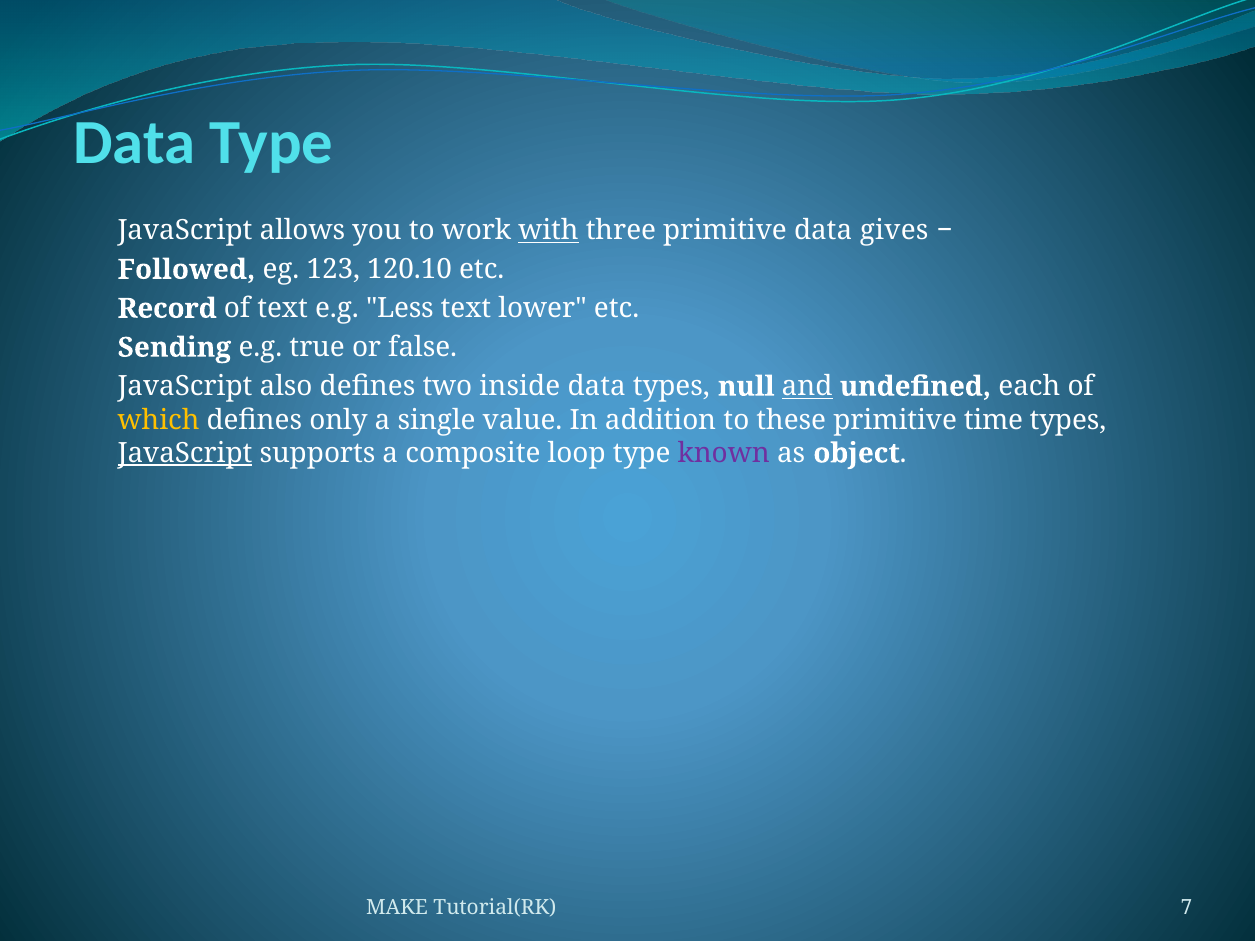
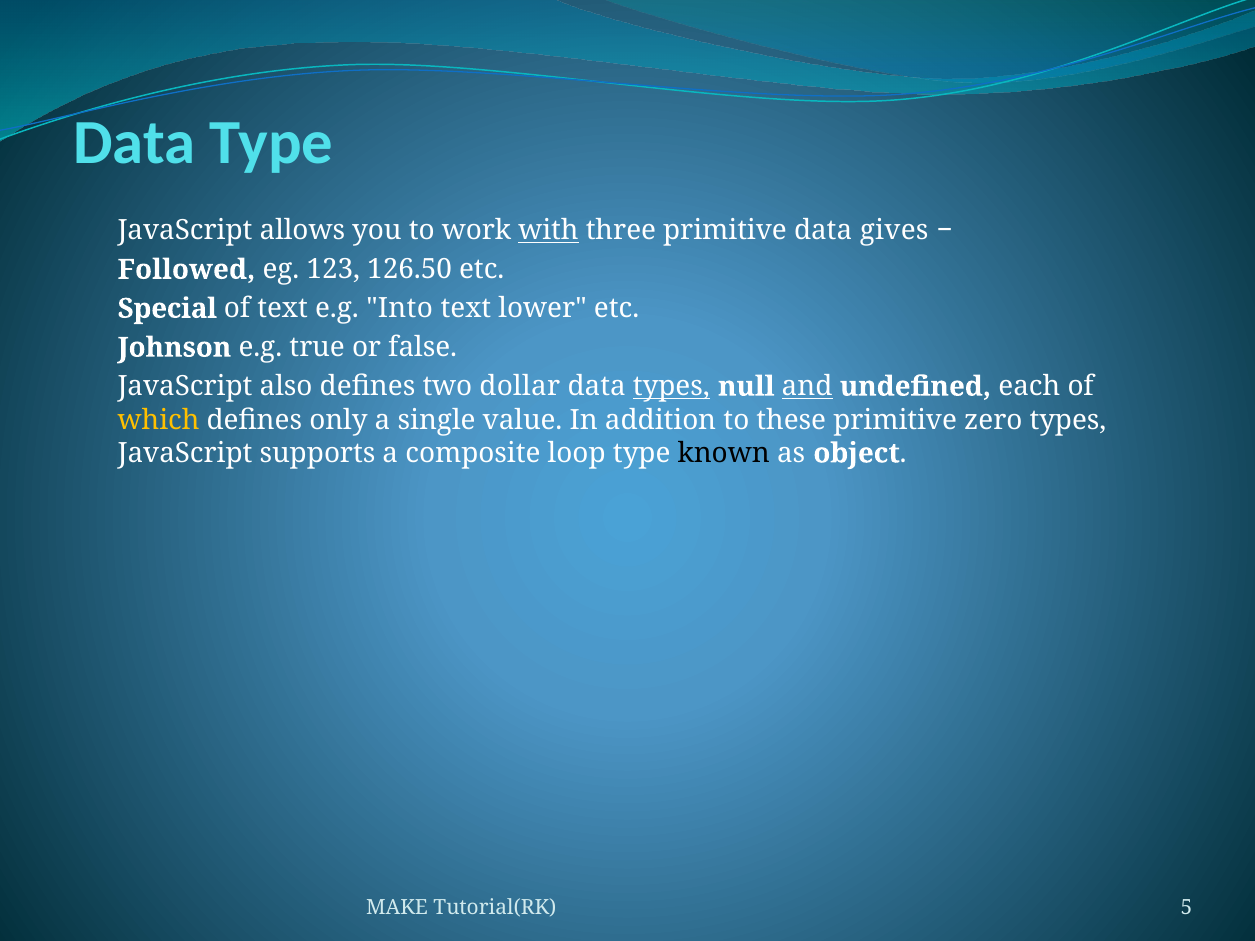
120.10: 120.10 -> 126.50 (410, 270)
Record: Record -> Special (167, 309)
Less: Less -> Into (400, 309)
Sending: Sending -> Johnson (175, 348)
inside: inside -> dollar (520, 387)
types underline: none -> present (671, 387)
time: time -> zero (993, 420)
JavaScript underline: present -> none (185, 453)
known colour: purple -> black (724, 453)
7: 7 -> 5 (1187, 908)
